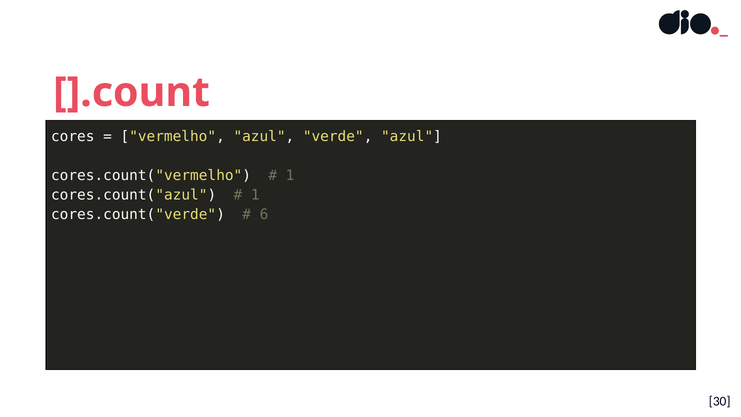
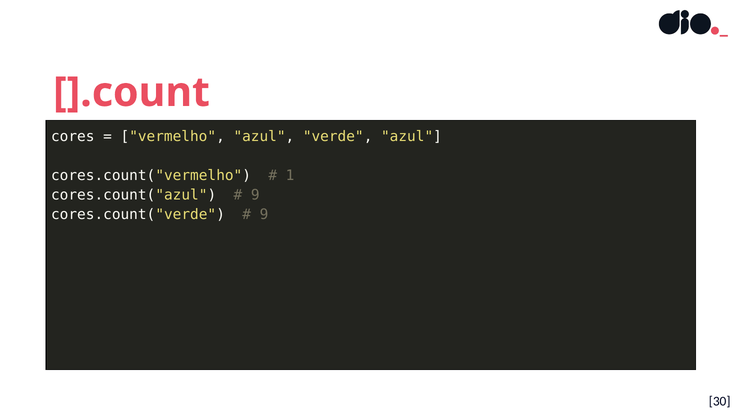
1: 1 -> 9 (255, 195)
6: 6 -> 9 (264, 214)
